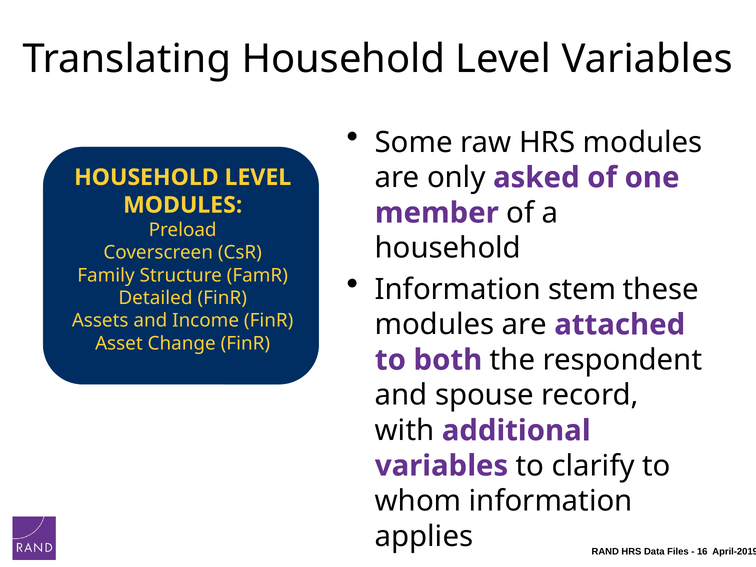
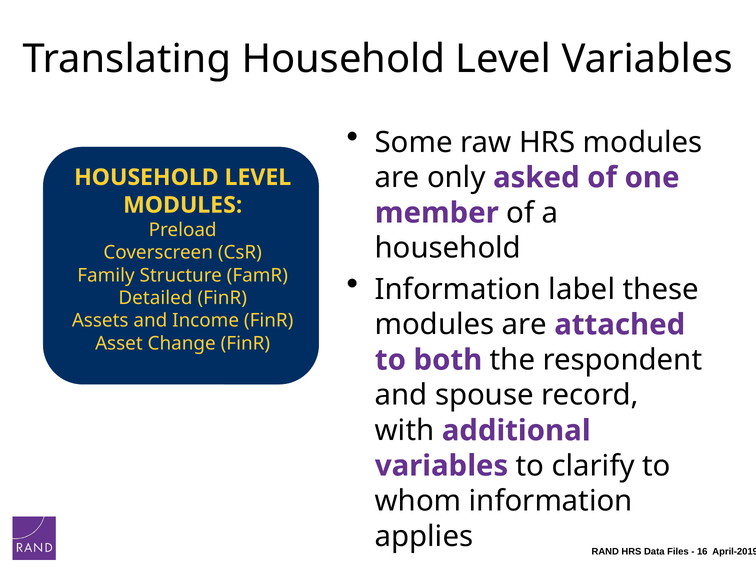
stem: stem -> label (582, 289)
